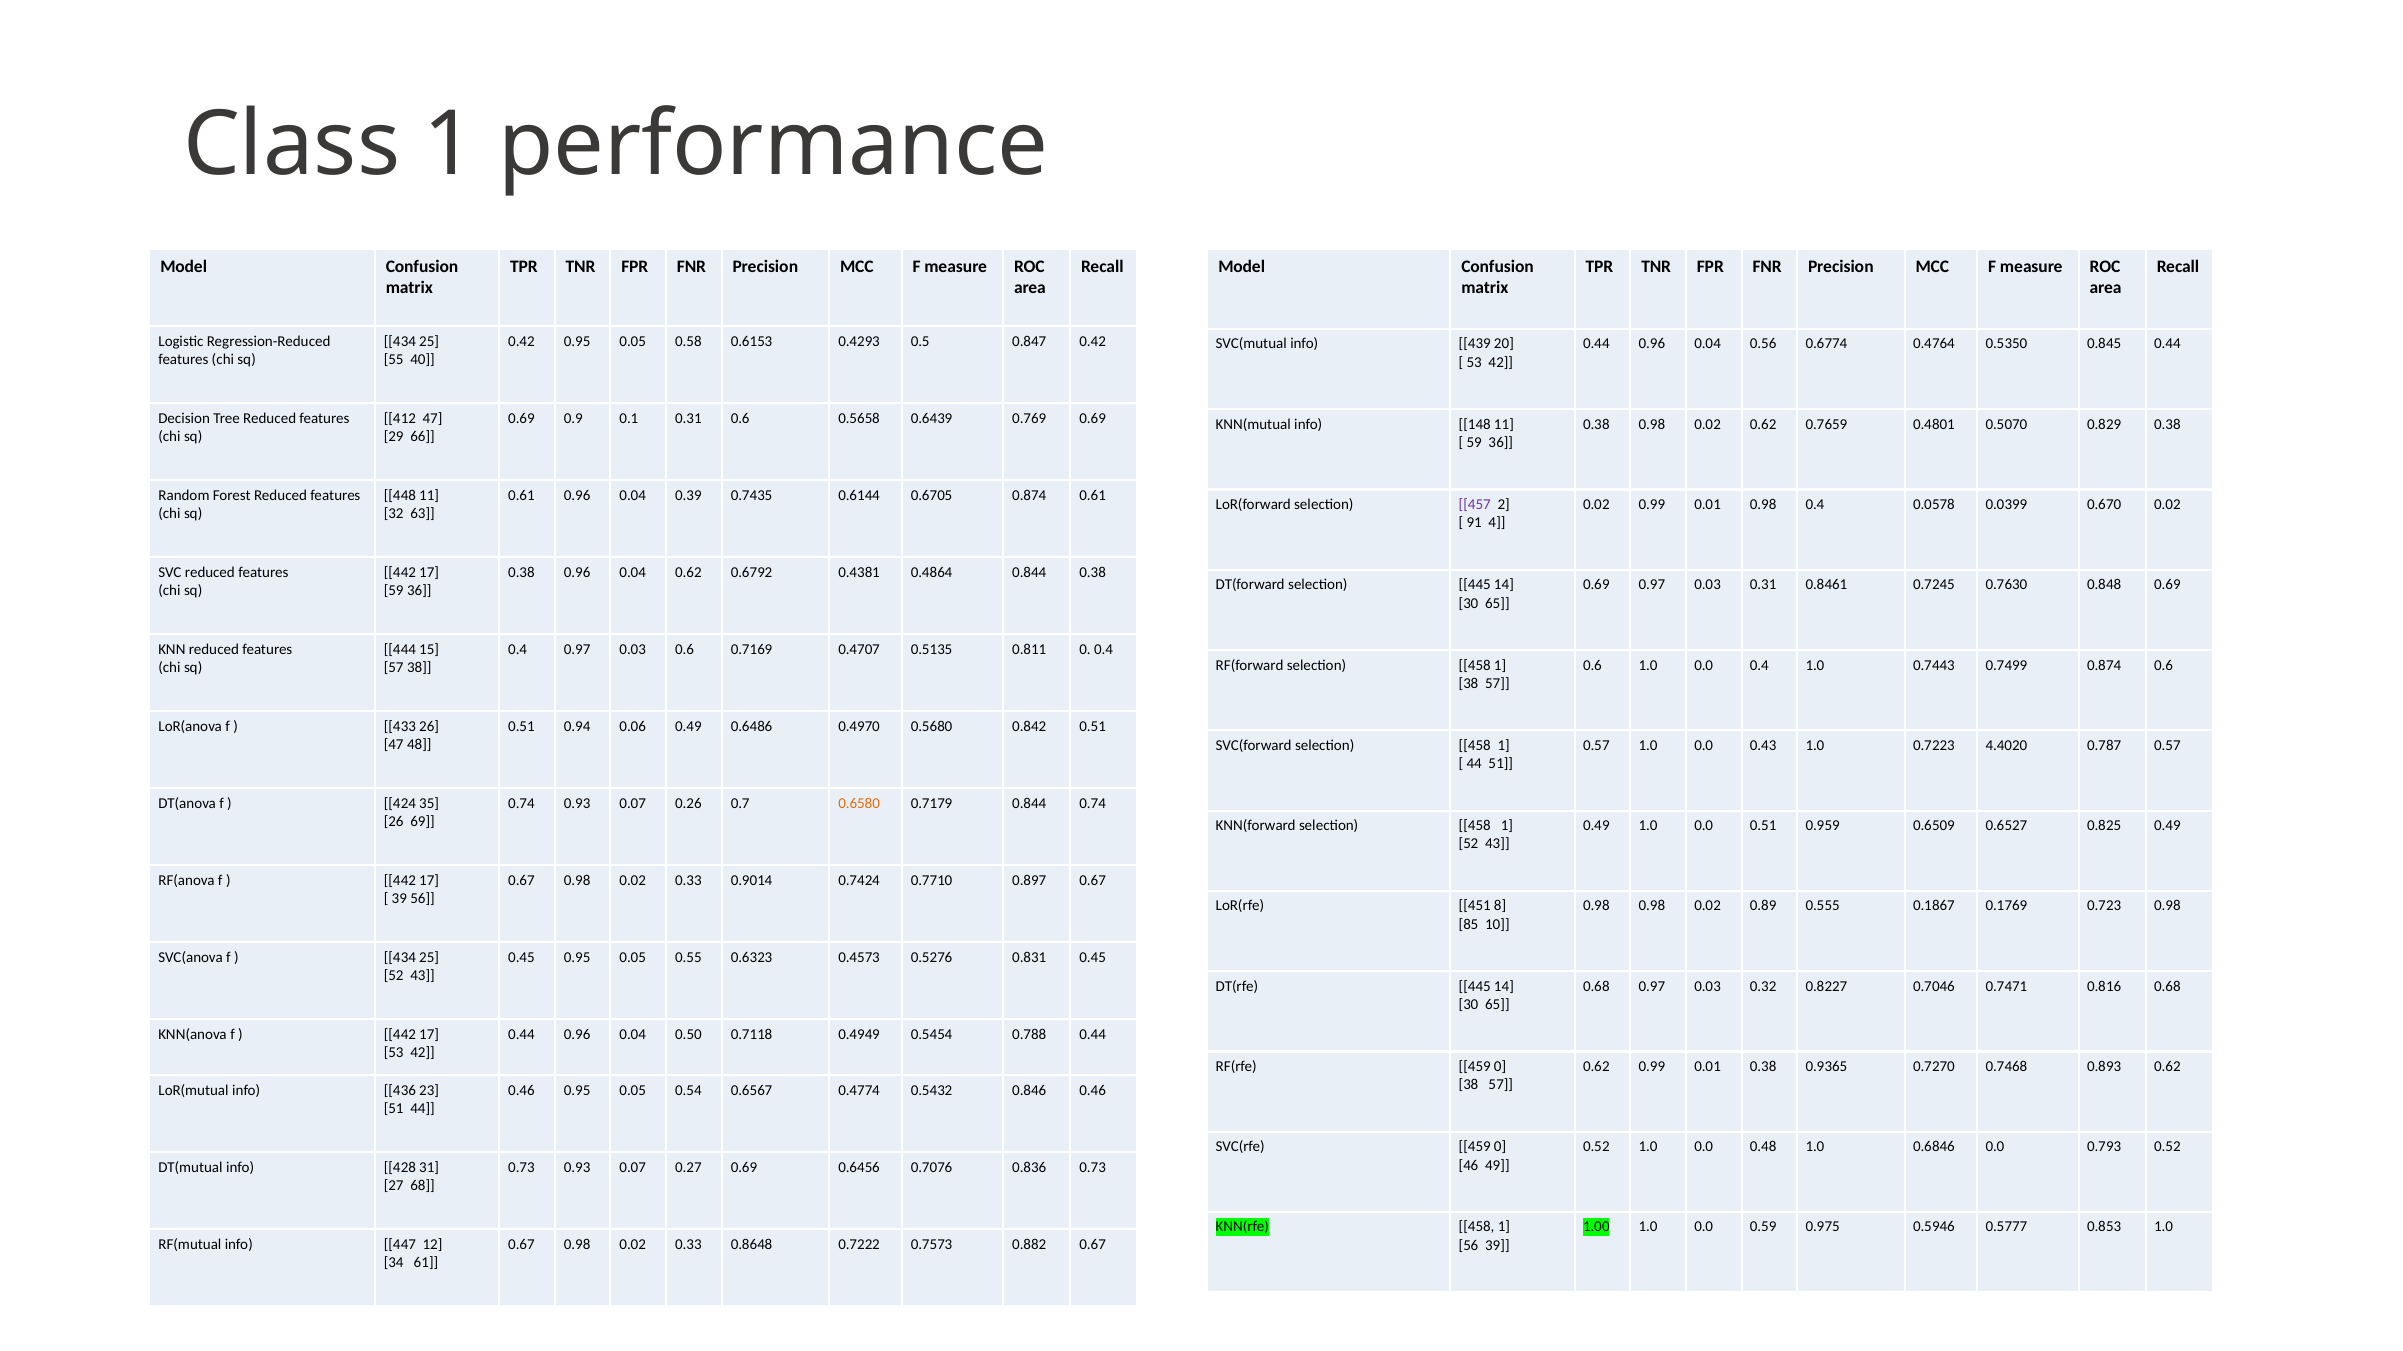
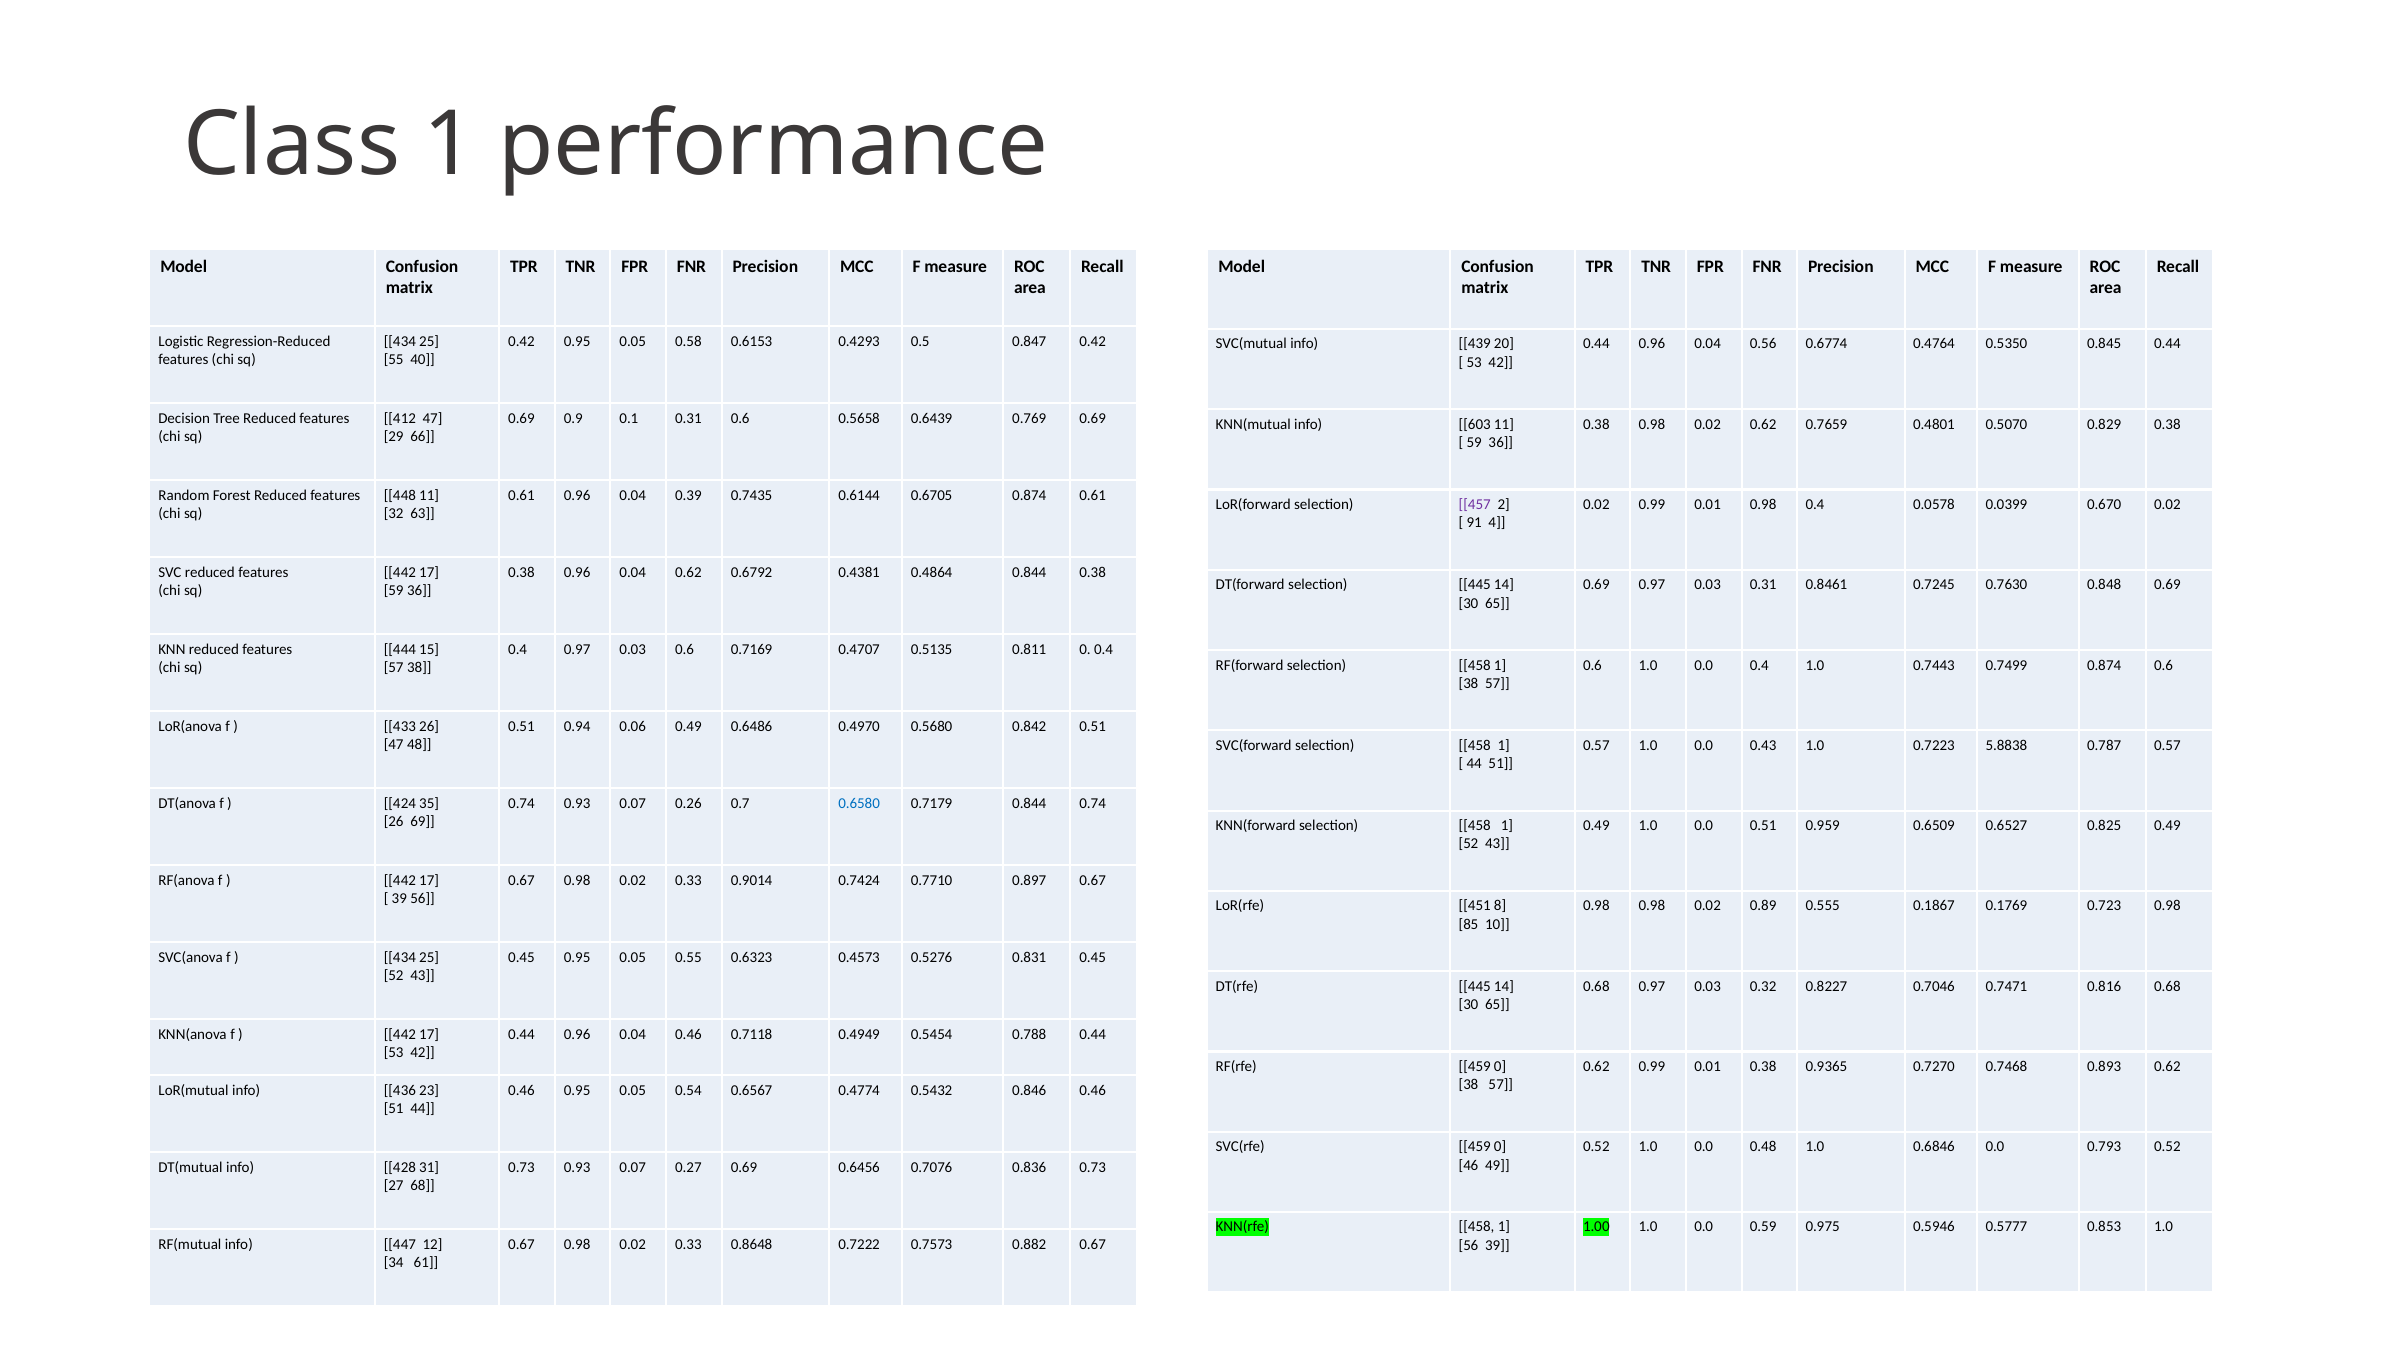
148: 148 -> 603 (1475, 424)
4.4020: 4.4020 -> 5.8838 (2006, 746)
0.6580 colour: orange -> blue (859, 804)
0.04 0.50: 0.50 -> 0.46 (688, 1035)
